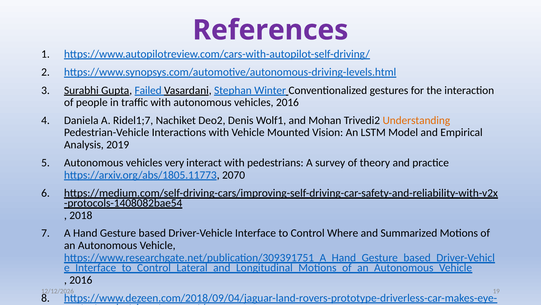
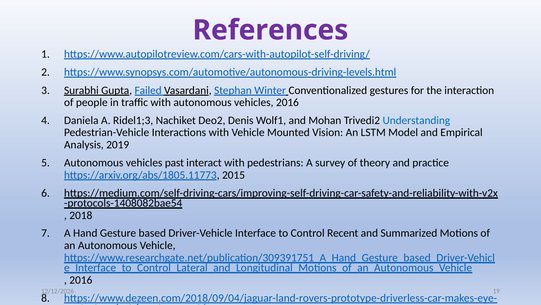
Ridel1;7: Ridel1;7 -> Ridel1;3 (133, 120)
Understanding colour: orange -> blue (416, 120)
very: very -> past (174, 162)
2070: 2070 -> 2015 (234, 175)
Where: Where -> Recent (343, 233)
